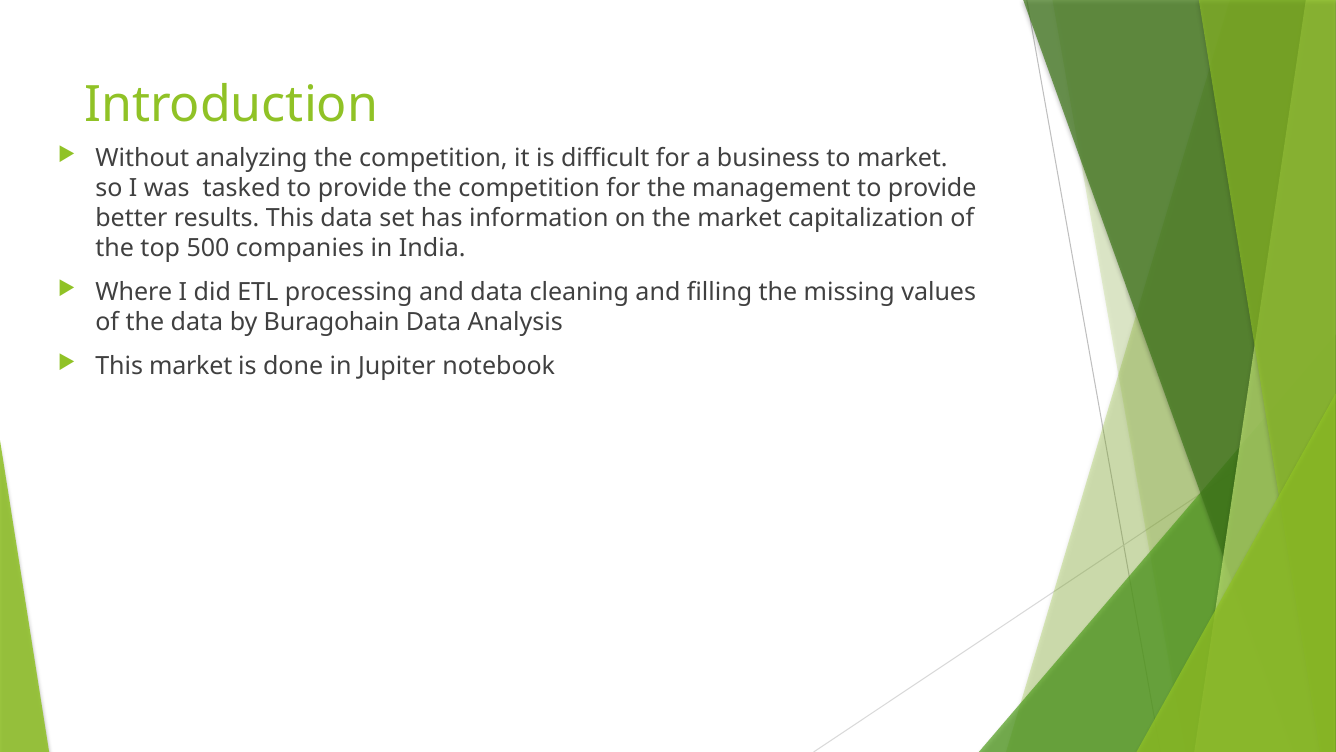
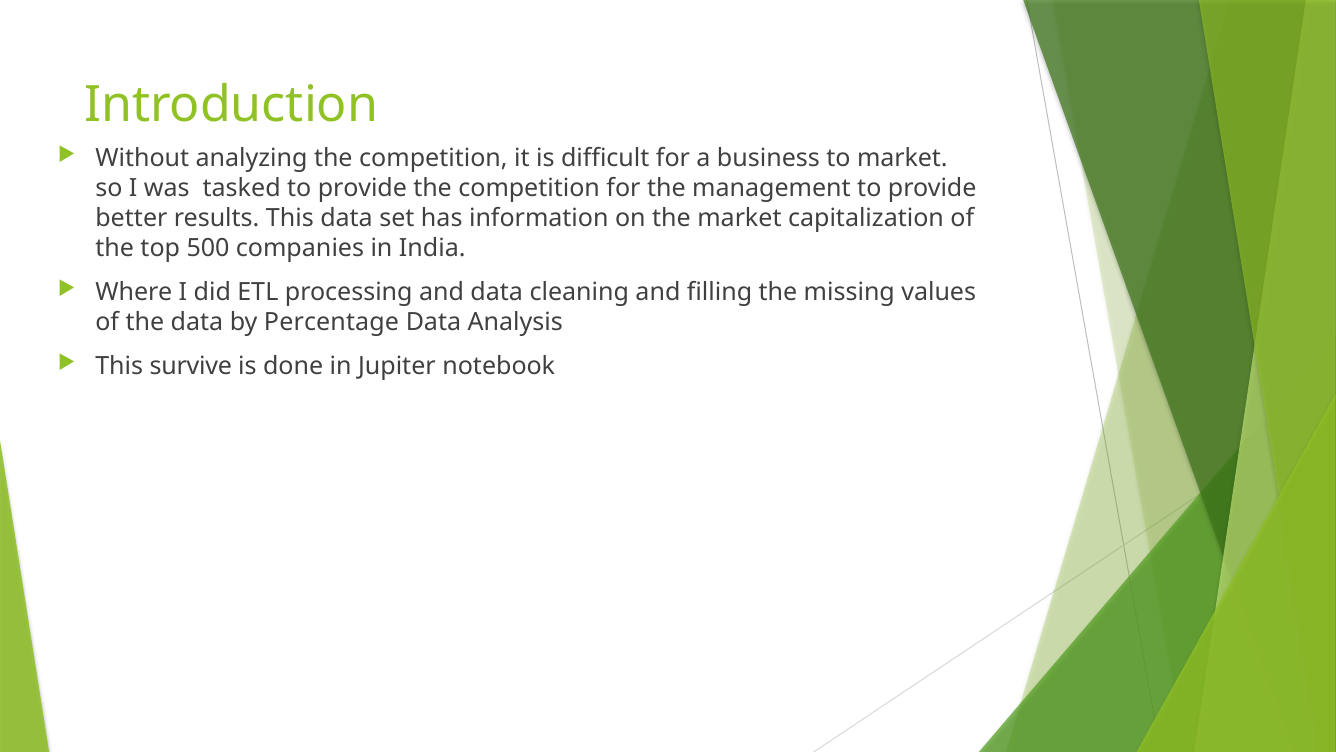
Buragohain: Buragohain -> Percentage (332, 322)
This market: market -> survive (191, 366)
